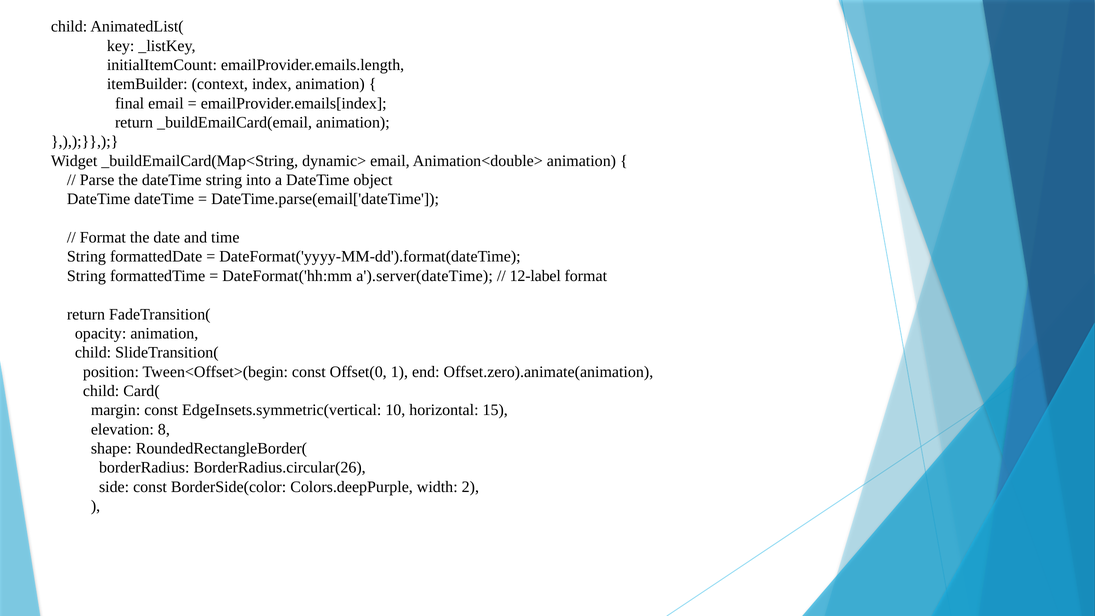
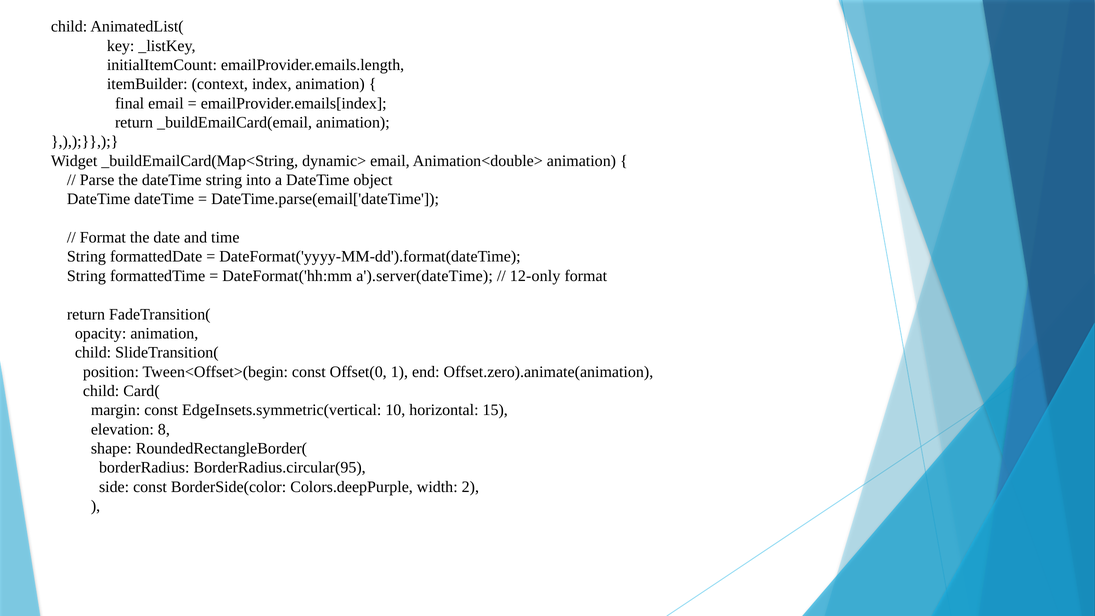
12-label: 12-label -> 12-only (535, 276)
BorderRadius.circular(26: BorderRadius.circular(26 -> BorderRadius.circular(95 (280, 468)
